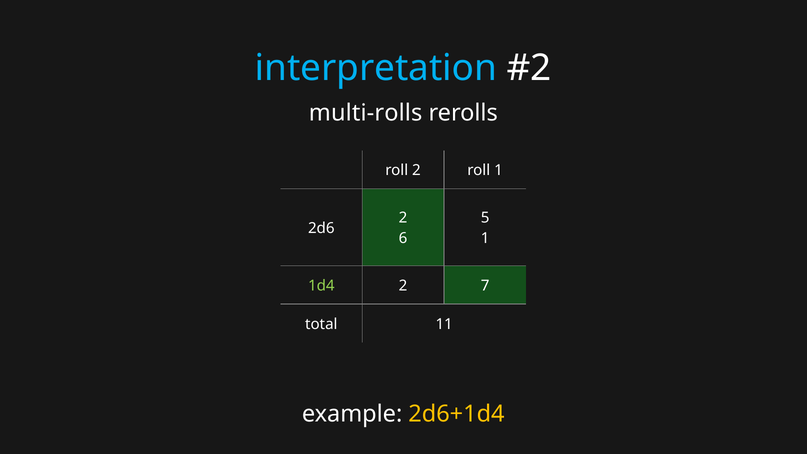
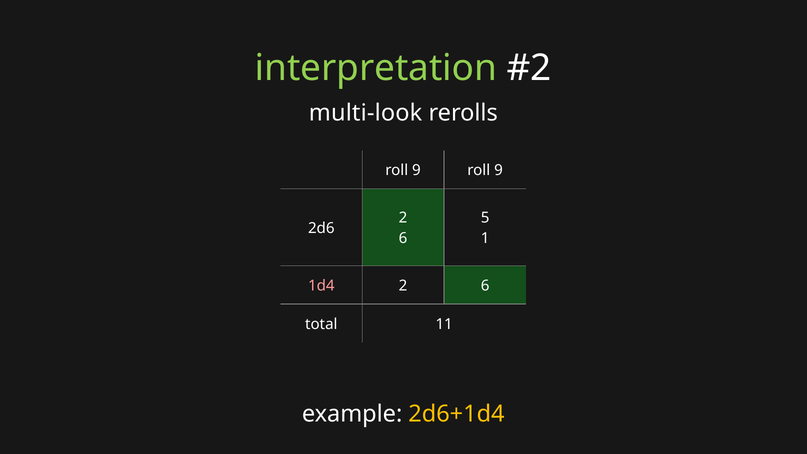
interpretation colour: light blue -> light green (376, 68)
multi-rolls: multi-rolls -> multi-look (366, 113)
2: 2 -> 9 (416, 170)
1: 1 -> 9 (498, 170)
1d4 colour: light green -> pink (321, 286)
7: 7 -> 6 (485, 286)
